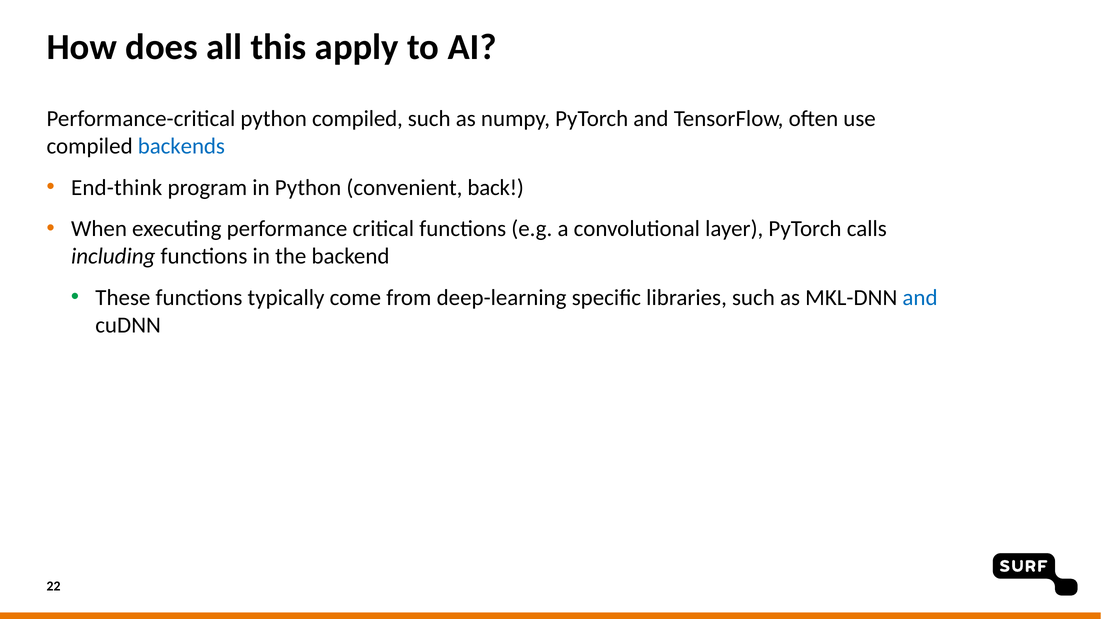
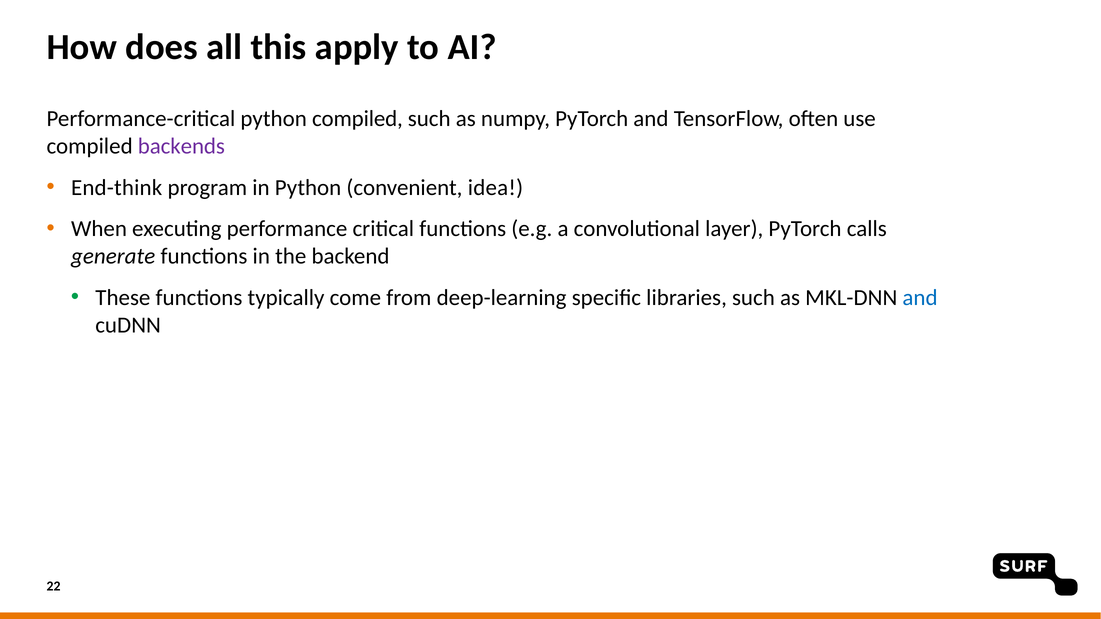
backends colour: blue -> purple (181, 146)
back: back -> idea (495, 188)
including: including -> generate (113, 257)
